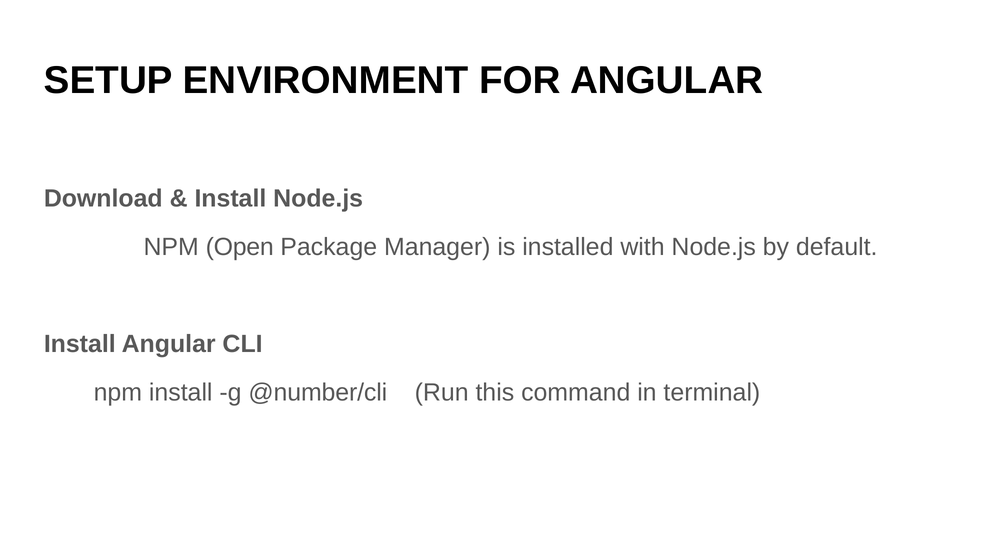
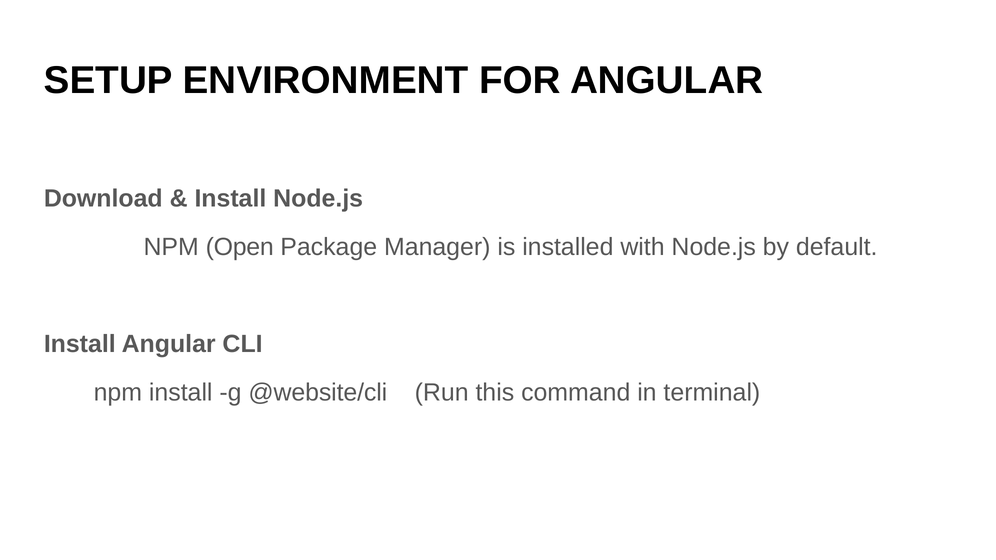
@number/cli: @number/cli -> @website/cli (318, 393)
